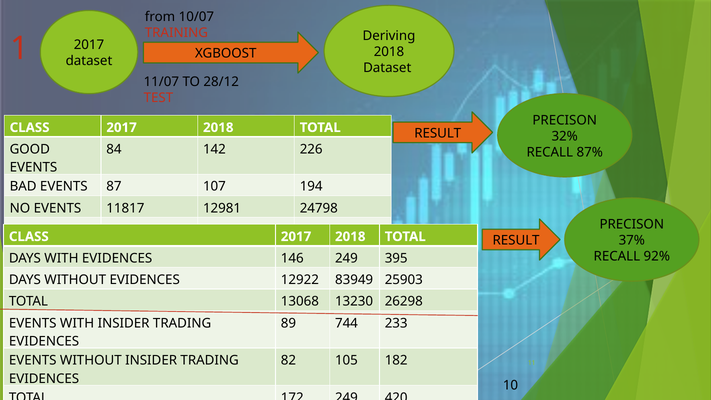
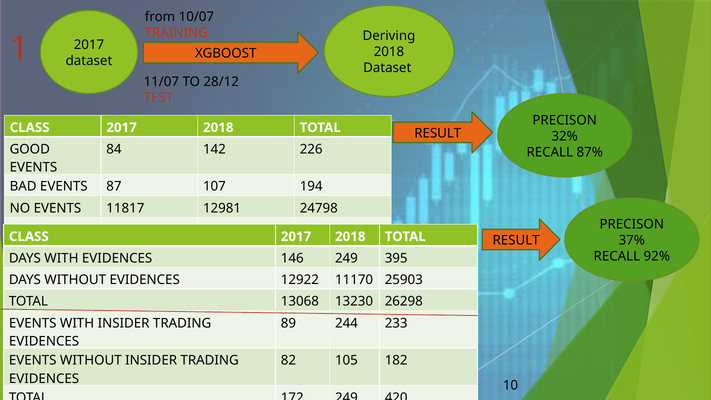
83949: 83949 -> 11170 (354, 280)
744: 744 -> 244 (346, 323)
